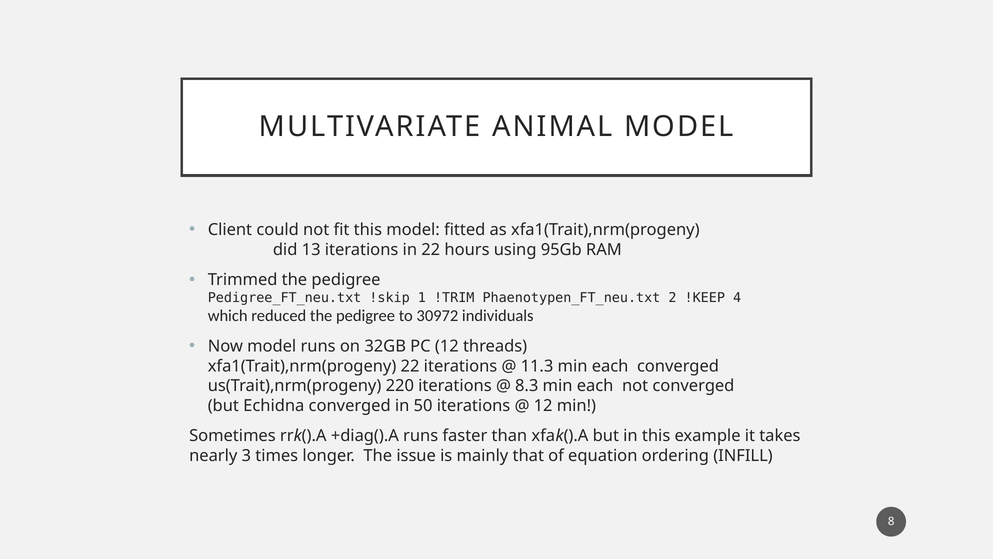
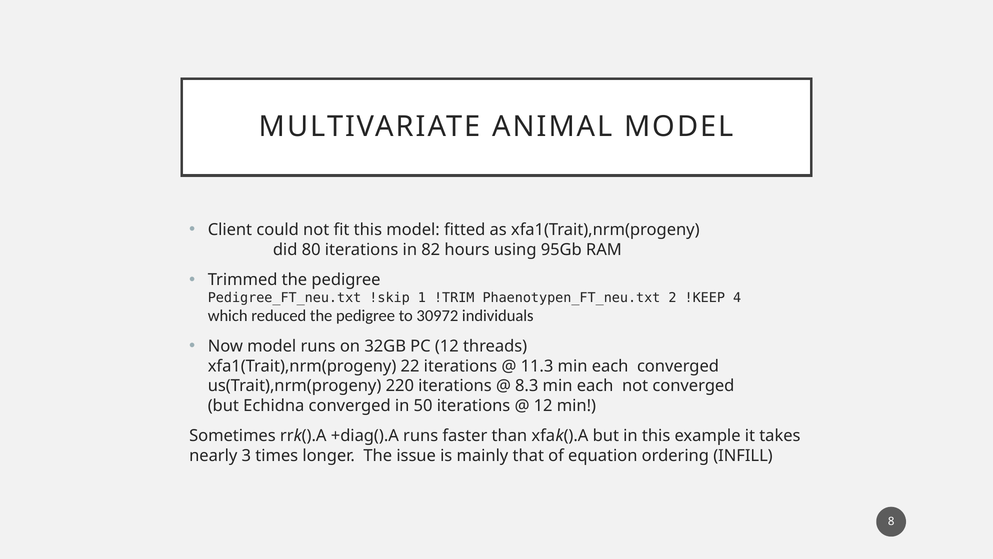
13: 13 -> 80 (311, 250)
in 22: 22 -> 82 (431, 250)
